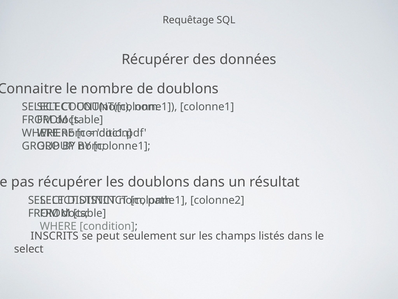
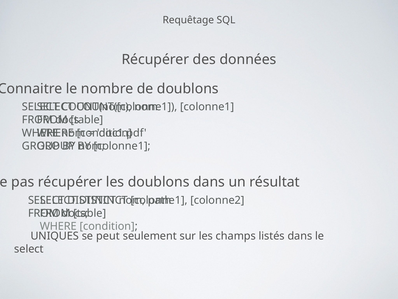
INSCRITS: INSCRITS -> UNIQUES (55, 236)
